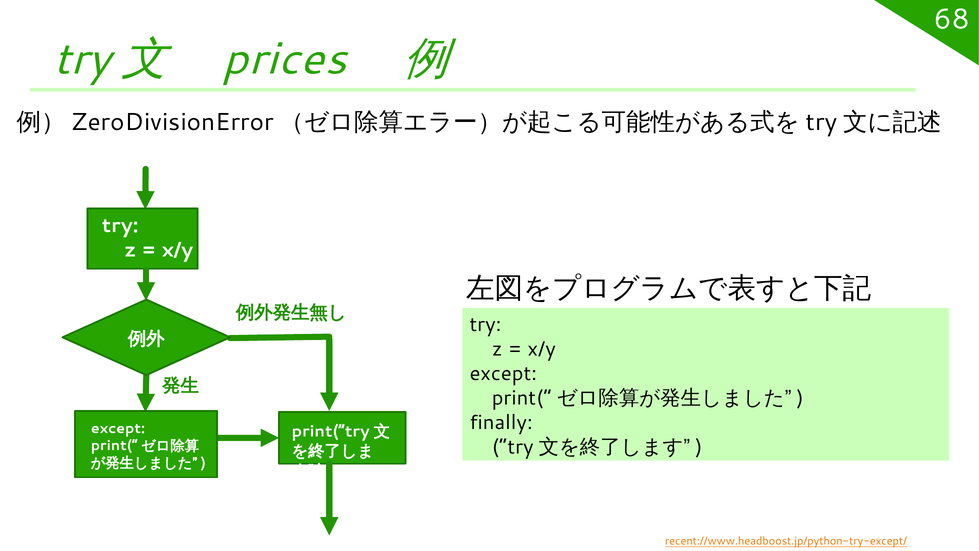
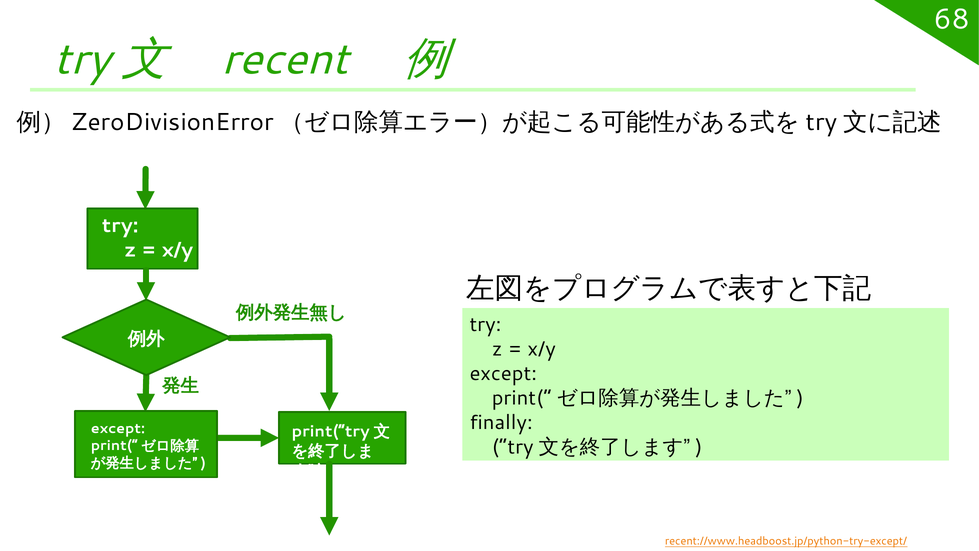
prices: prices -> recent (285, 59)
